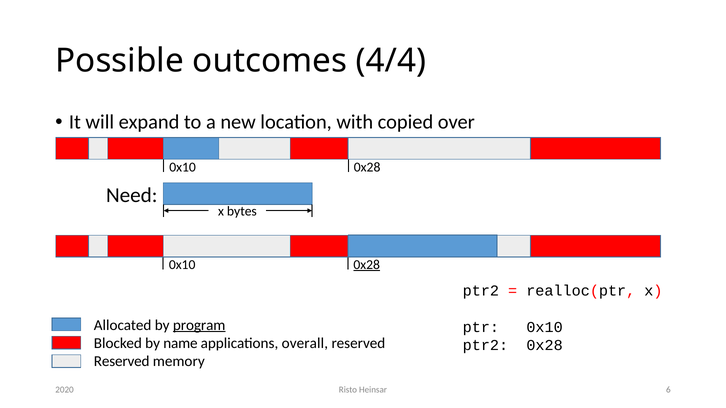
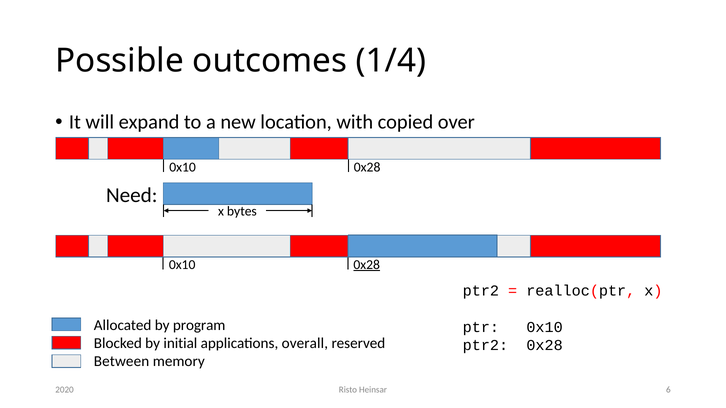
4/4: 4/4 -> 1/4 (391, 61)
program underline: present -> none (199, 325)
name: name -> initial (180, 344)
Reserved: Reserved -> Between (122, 362)
